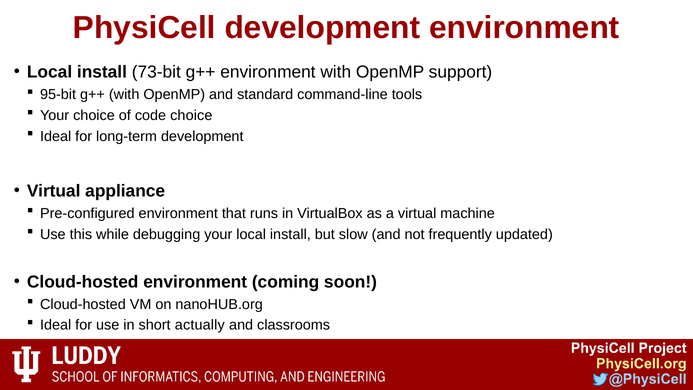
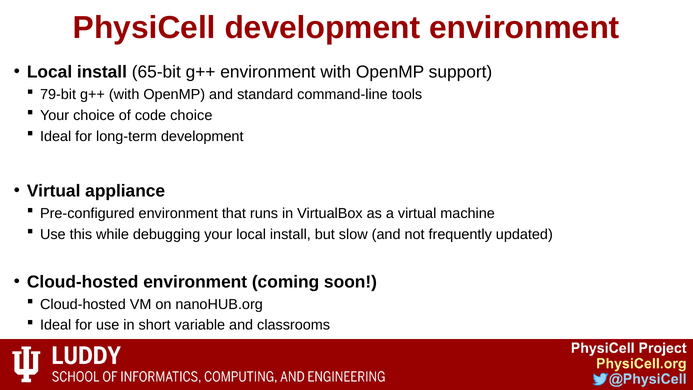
73-bit: 73-bit -> 65-bit (156, 72)
95-bit: 95-bit -> 79-bit (58, 94)
actually: actually -> variable (200, 325)
